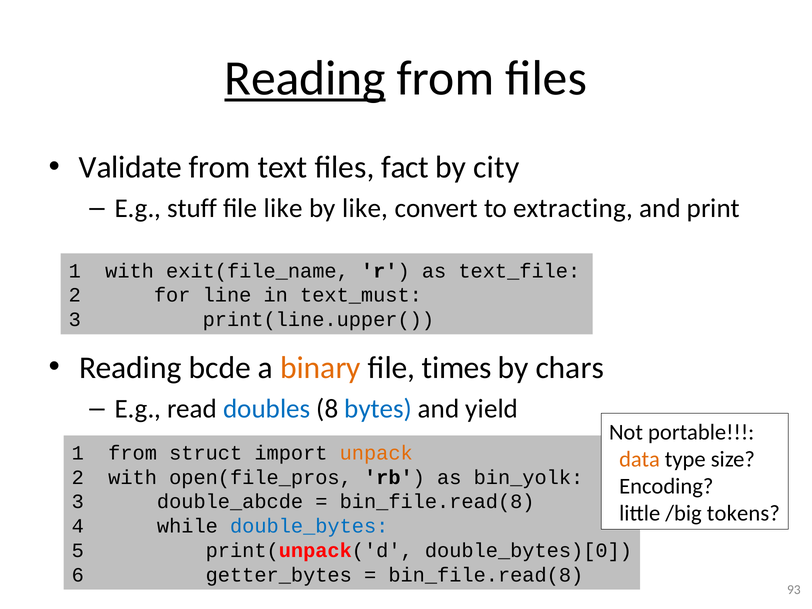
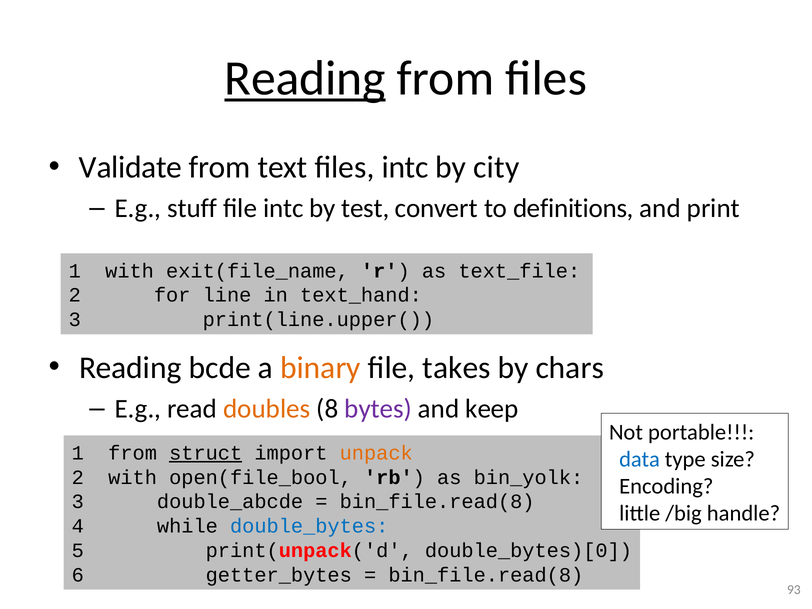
files fact: fact -> intc (405, 167)
file like: like -> intc (283, 209)
by like: like -> test (365, 209)
extracting: extracting -> definitions (573, 209)
text_must: text_must -> text_hand (361, 295)
times: times -> takes (457, 368)
doubles colour: blue -> orange (267, 409)
bytes colour: blue -> purple (378, 409)
yield: yield -> keep (492, 409)
struct underline: none -> present (206, 453)
data colour: orange -> blue (640, 459)
open(file_pros: open(file_pros -> open(file_bool (260, 477)
tokens: tokens -> handle (743, 514)
